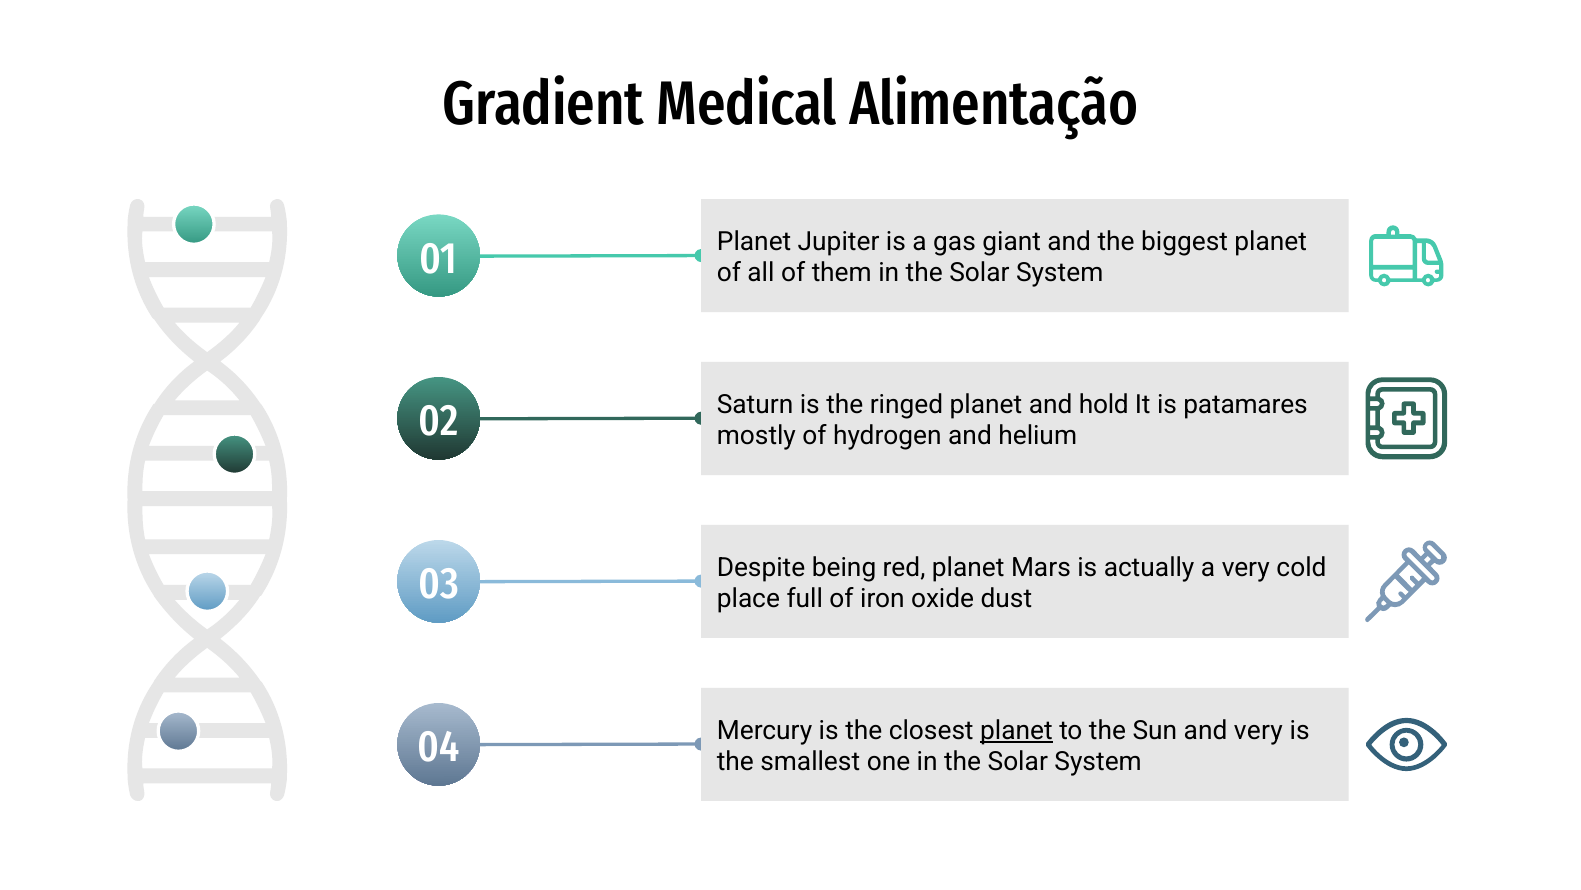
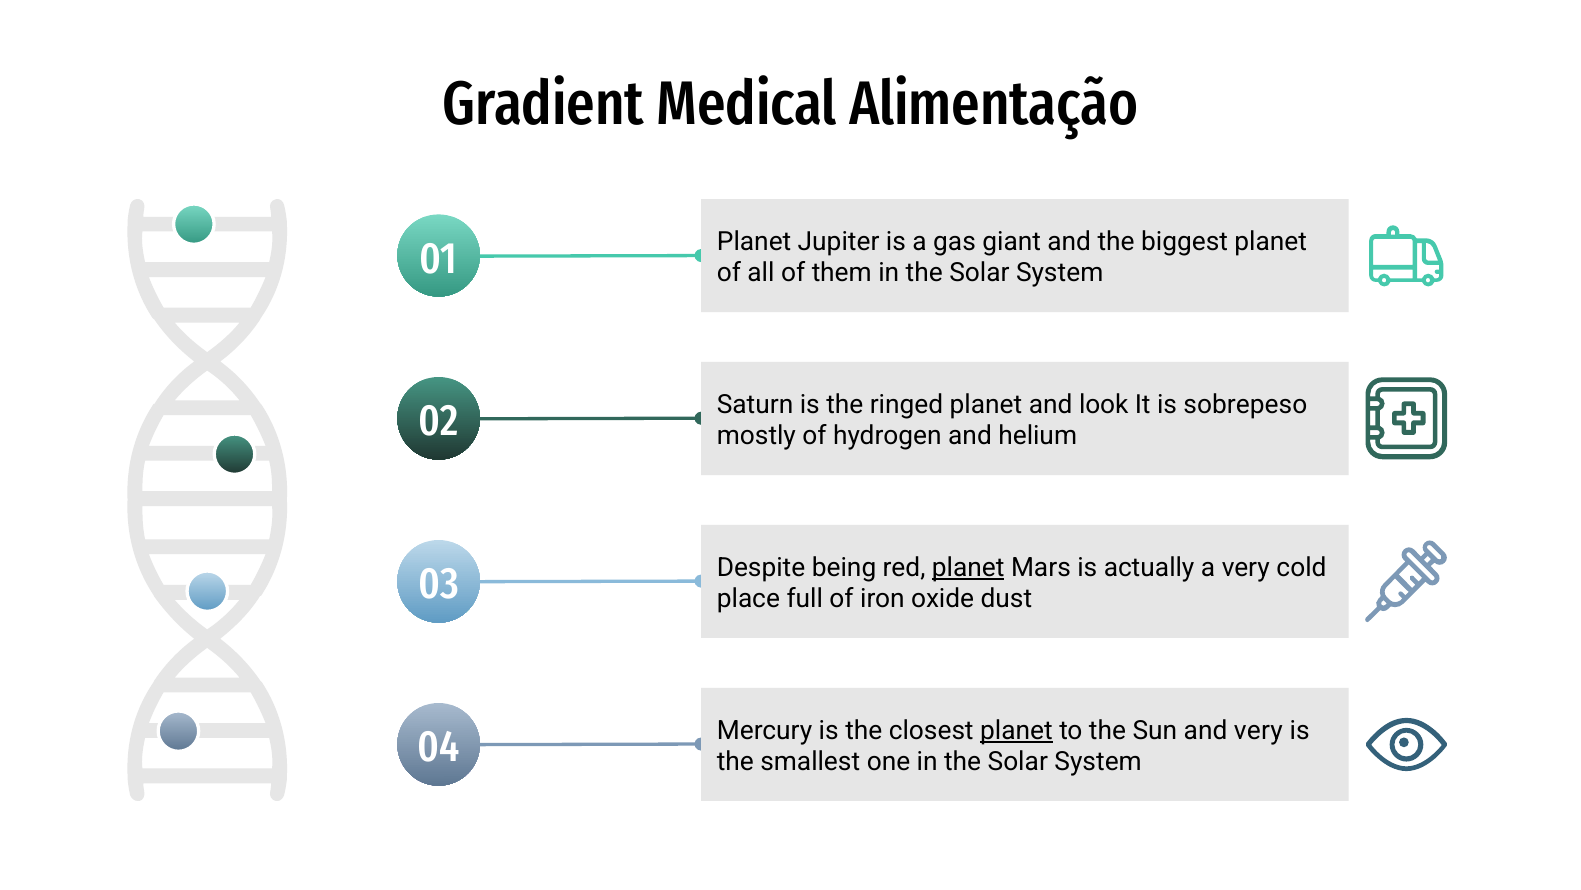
hold: hold -> look (1104, 404)
patamares: patamares -> sobrepeso (1245, 404)
planet underline: none -> present (968, 567)
